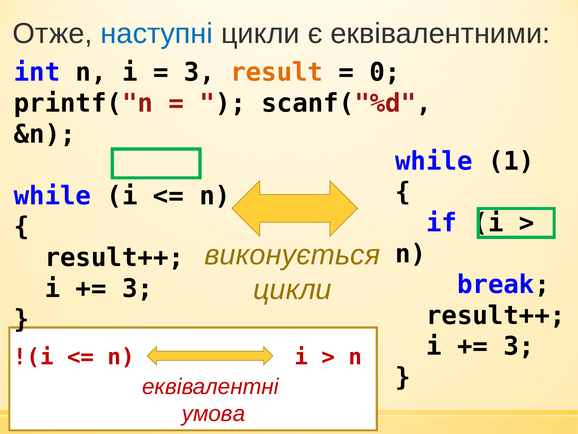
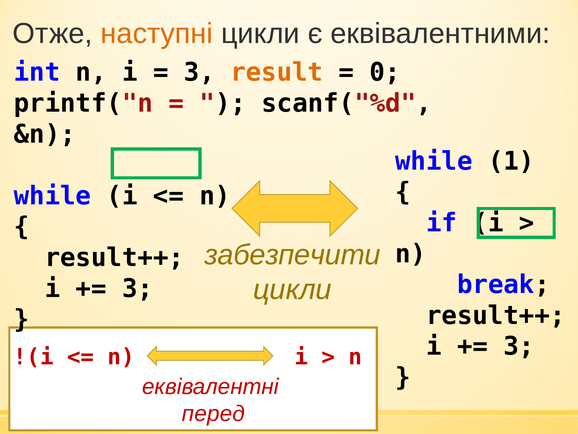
наступні colour: blue -> orange (157, 34)
виконується: виконується -> забезпечити (293, 255)
умова: умова -> перед (213, 413)
